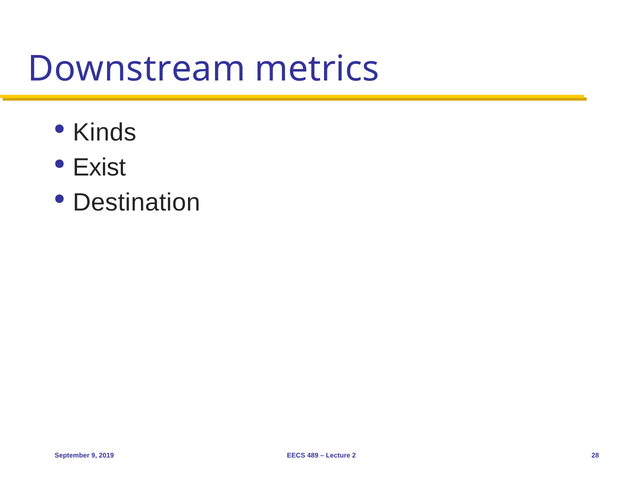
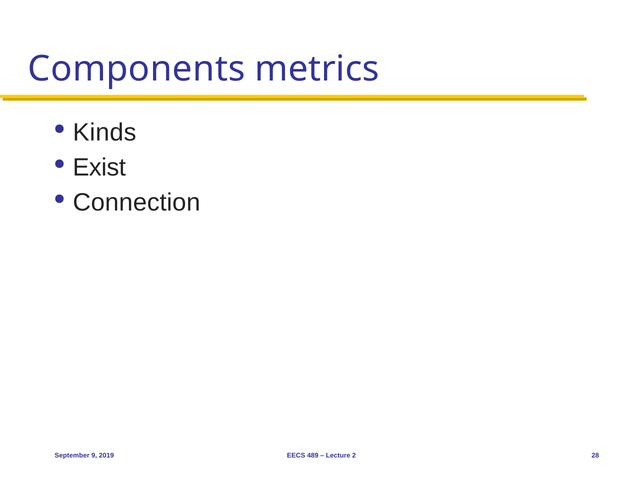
Downstream: Downstream -> Components (137, 69)
Destination: Destination -> Connection (137, 203)
